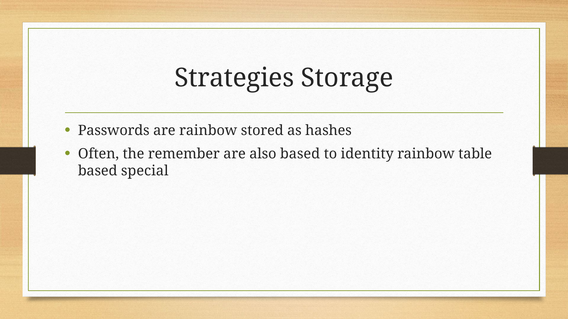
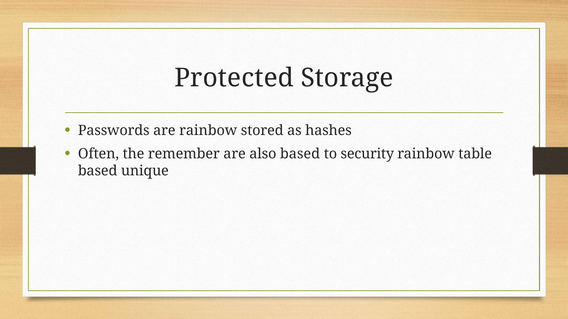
Strategies: Strategies -> Protected (234, 78)
identity: identity -> security (367, 154)
special: special -> unique (145, 171)
